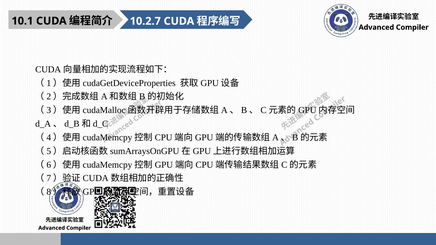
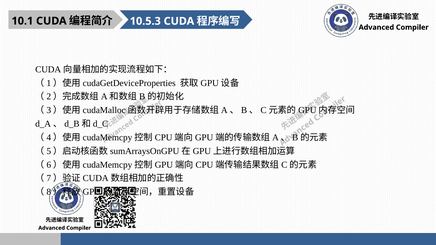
10.2.7: 10.2.7 -> 10.5.3 (145, 21)
